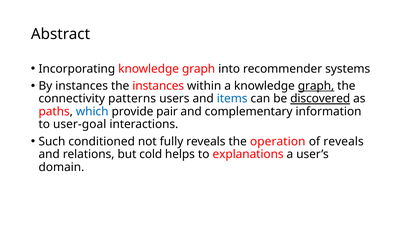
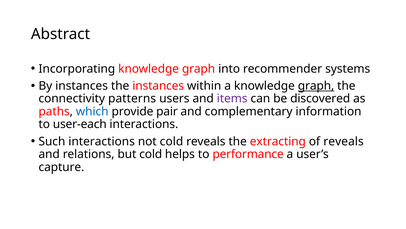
items colour: blue -> purple (232, 98)
discovered underline: present -> none (320, 98)
user-goal: user-goal -> user-each (80, 124)
Such conditioned: conditioned -> interactions (102, 141)
not fully: fully -> cold (171, 141)
operation: operation -> extracting (278, 141)
explanations: explanations -> performance (248, 154)
domain: domain -> capture (61, 167)
